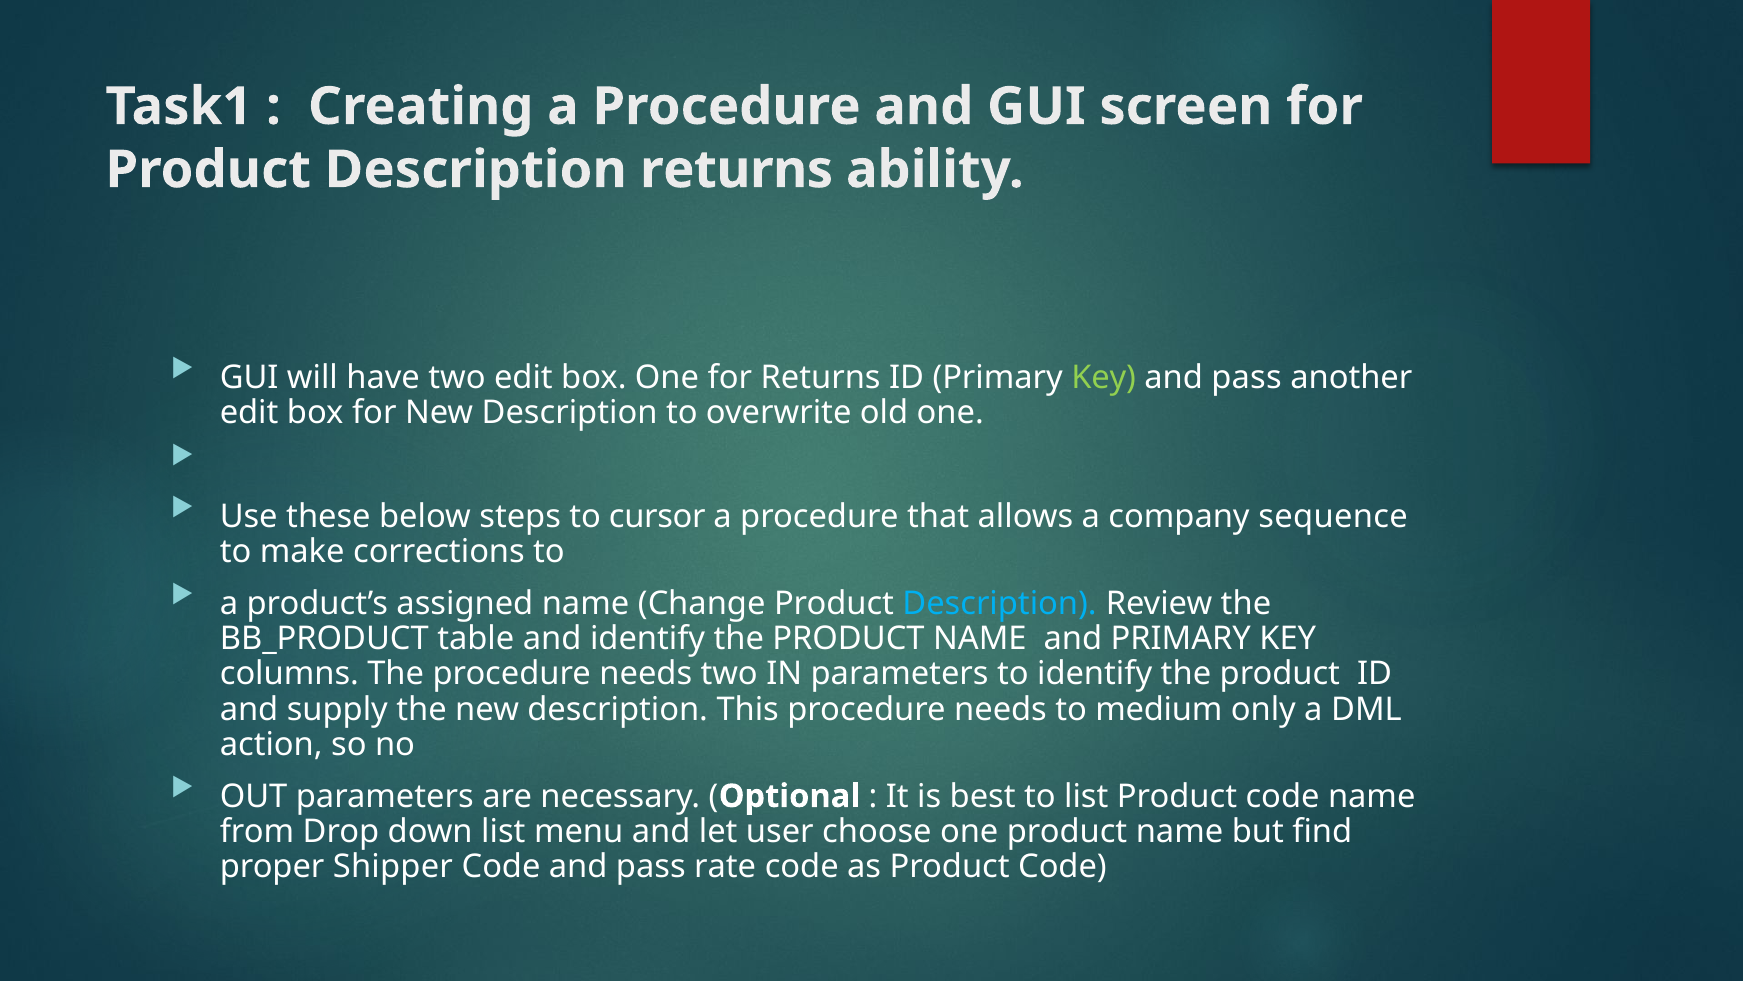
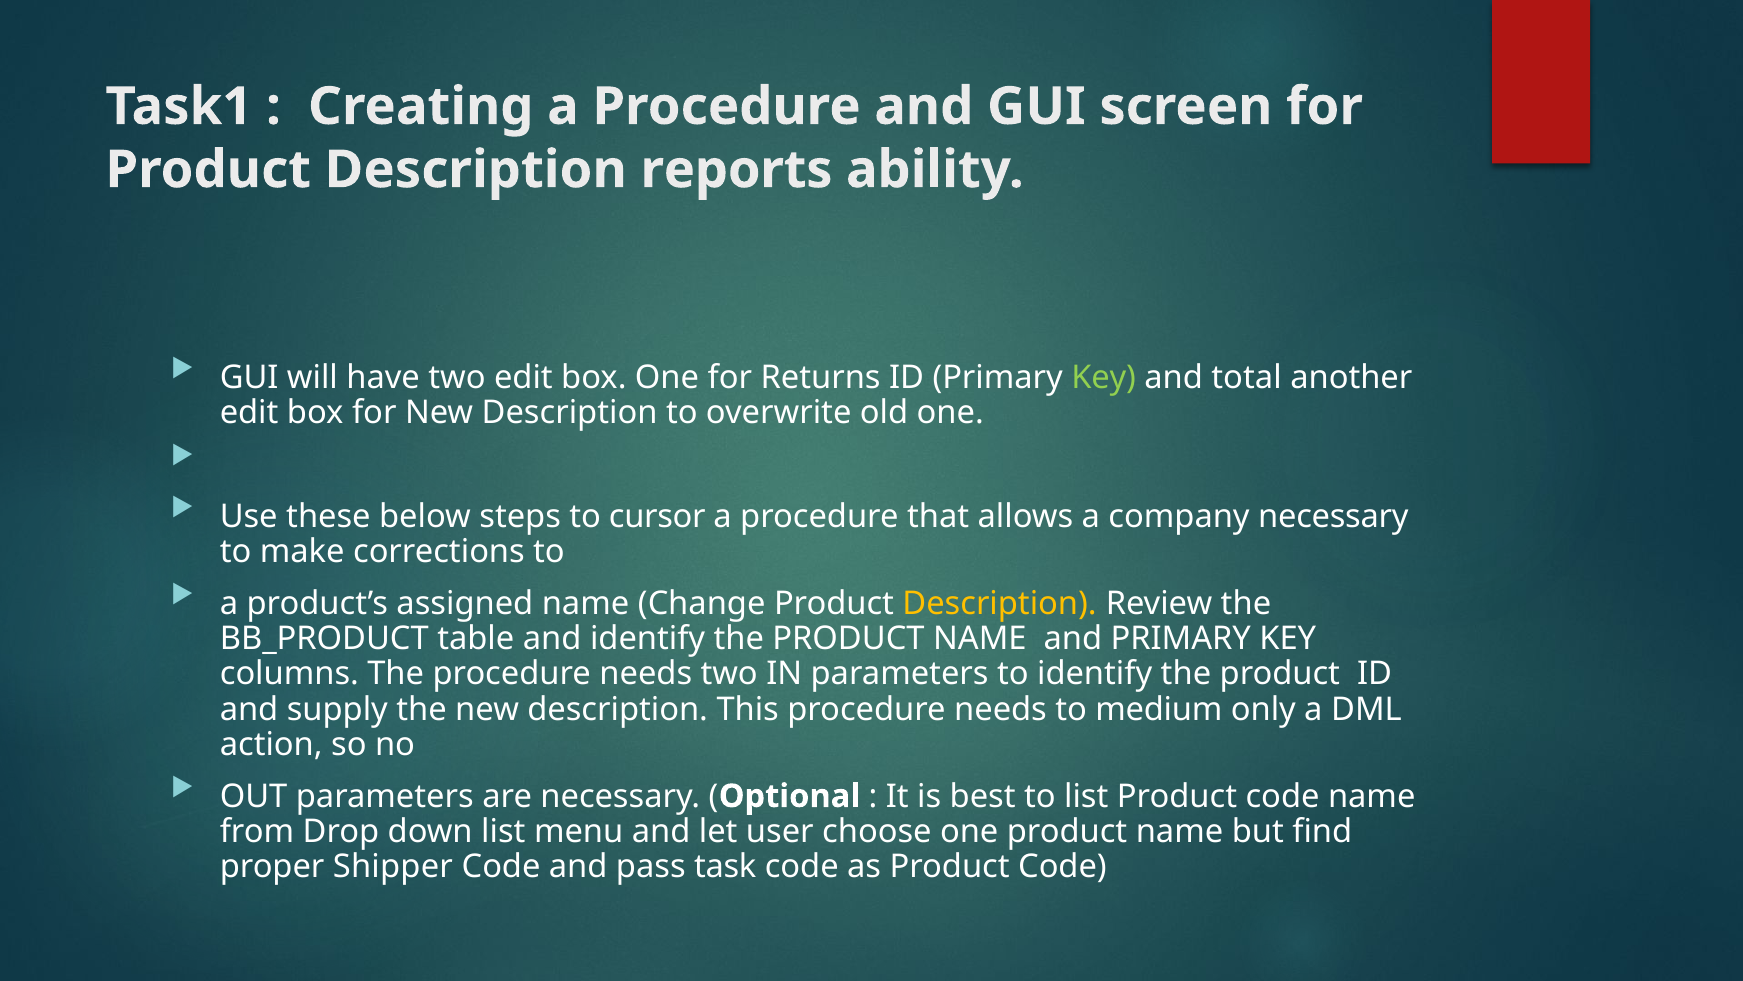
Description returns: returns -> reports (737, 170)
pass: pass -> total (1247, 377)
company sequence: sequence -> necessary (1333, 516)
Description colour: light blue -> yellow (1000, 603)
rate: rate -> task (725, 866)
